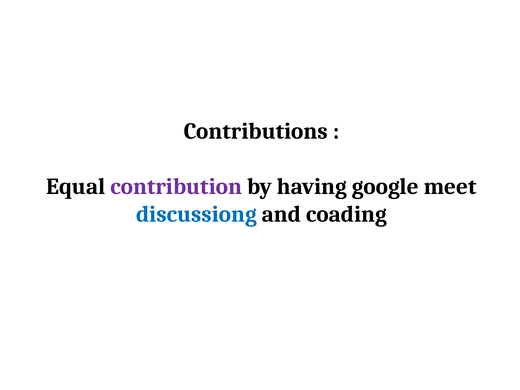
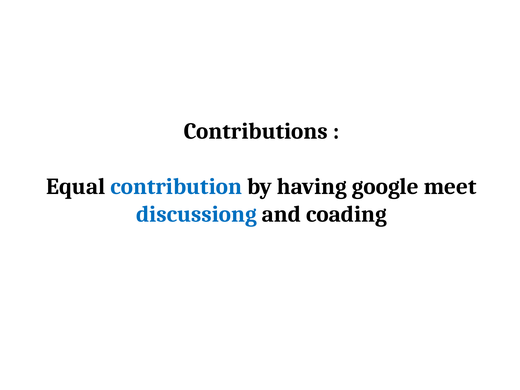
contribution colour: purple -> blue (176, 187)
